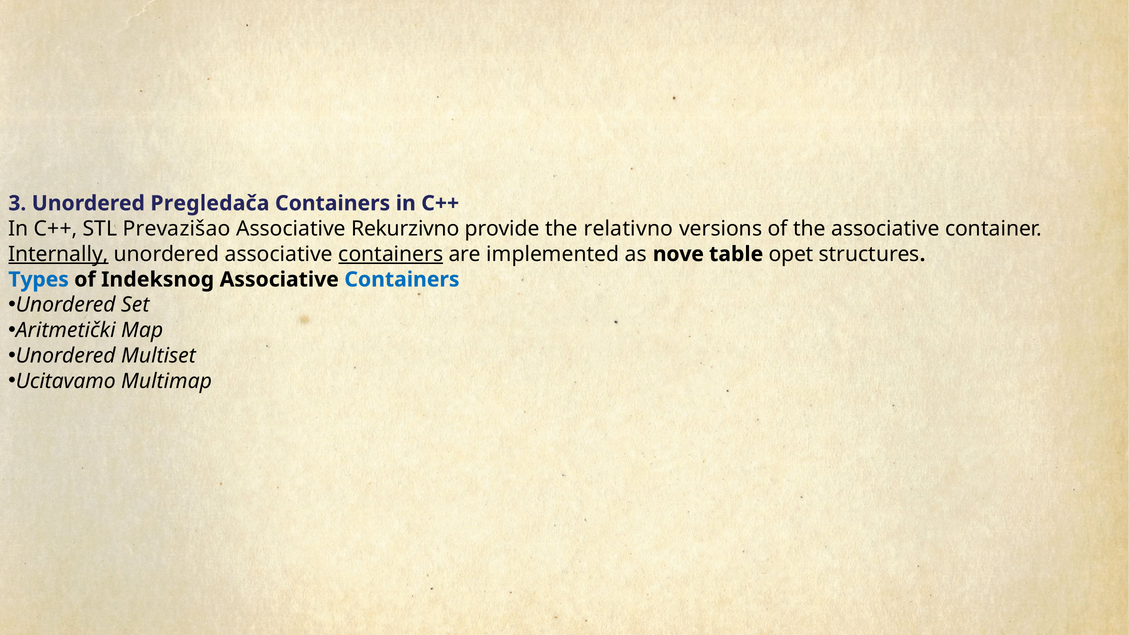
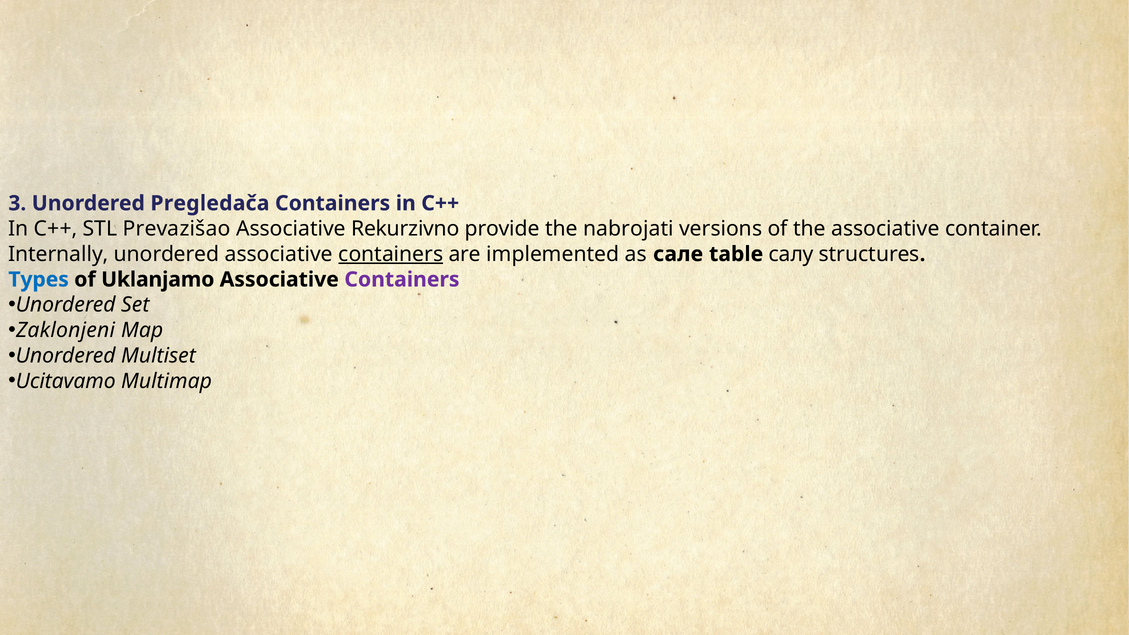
relativno: relativno -> nabrojati (628, 229)
Internally underline: present -> none (58, 254)
nove: nove -> сале (678, 254)
opet: opet -> салу (791, 254)
Indeksnog: Indeksnog -> Uklanjamo (158, 280)
Containers colour: blue -> purple (402, 280)
Aritmetički: Aritmetički -> Zaklonjeni (66, 330)
